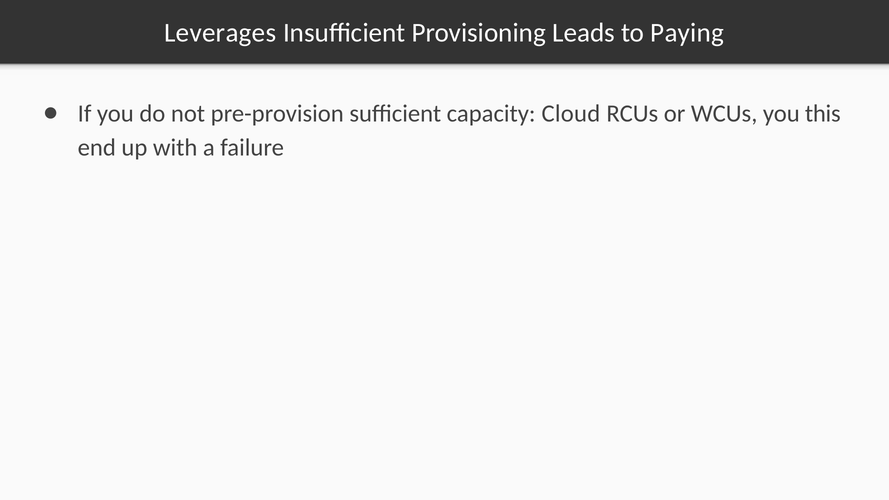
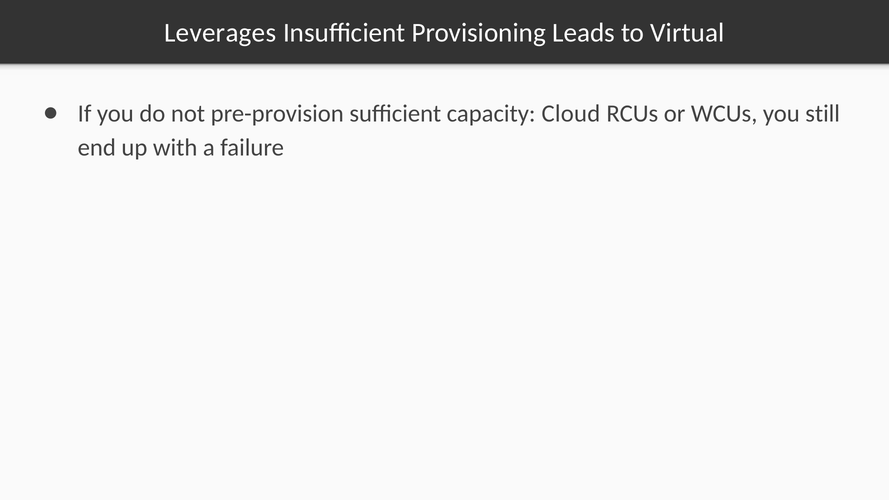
Paying: Paying -> Virtual (687, 33)
this: this -> still (823, 113)
